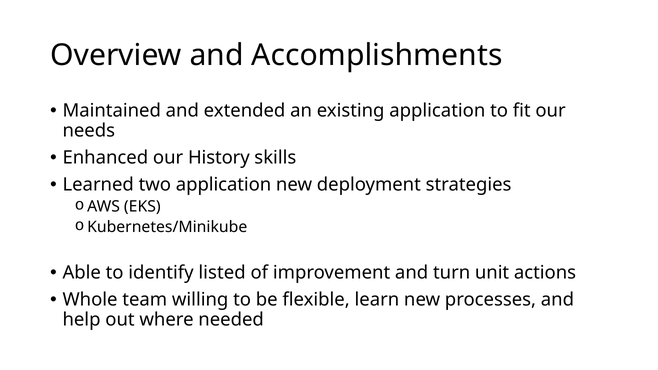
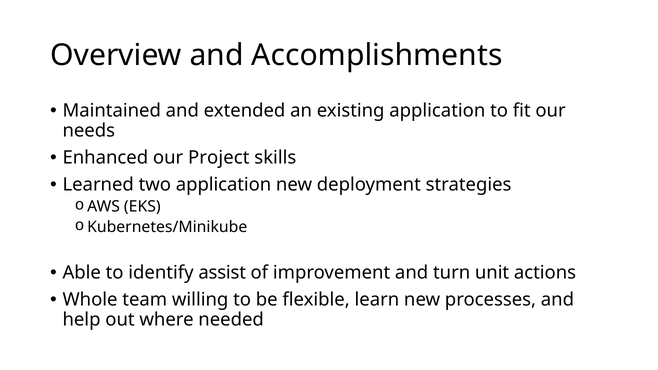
History: History -> Project (219, 158)
listed: listed -> assist (222, 273)
